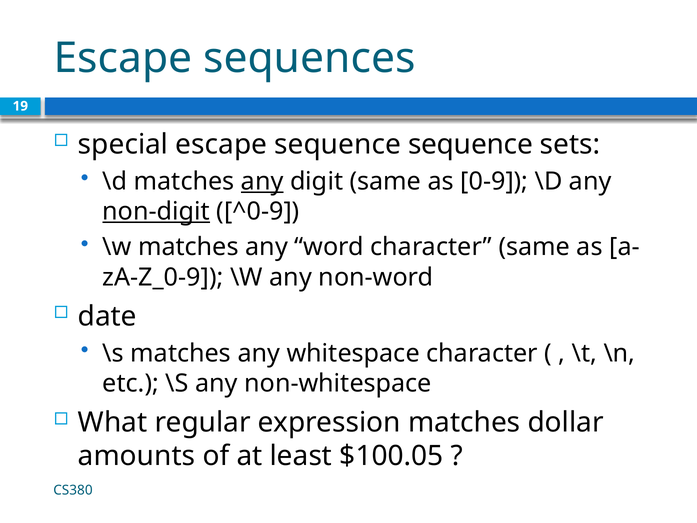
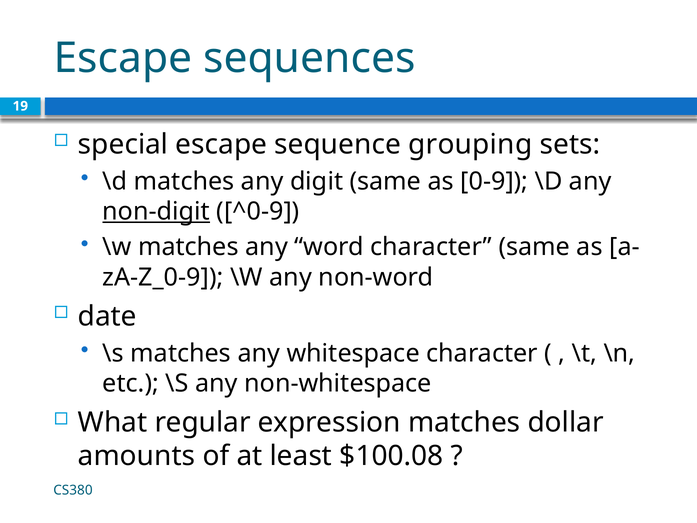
sequence sequence: sequence -> grouping (470, 144)
any underline: present -> none (262, 181)
$100.05: $100.05 -> $100.08 (391, 456)
